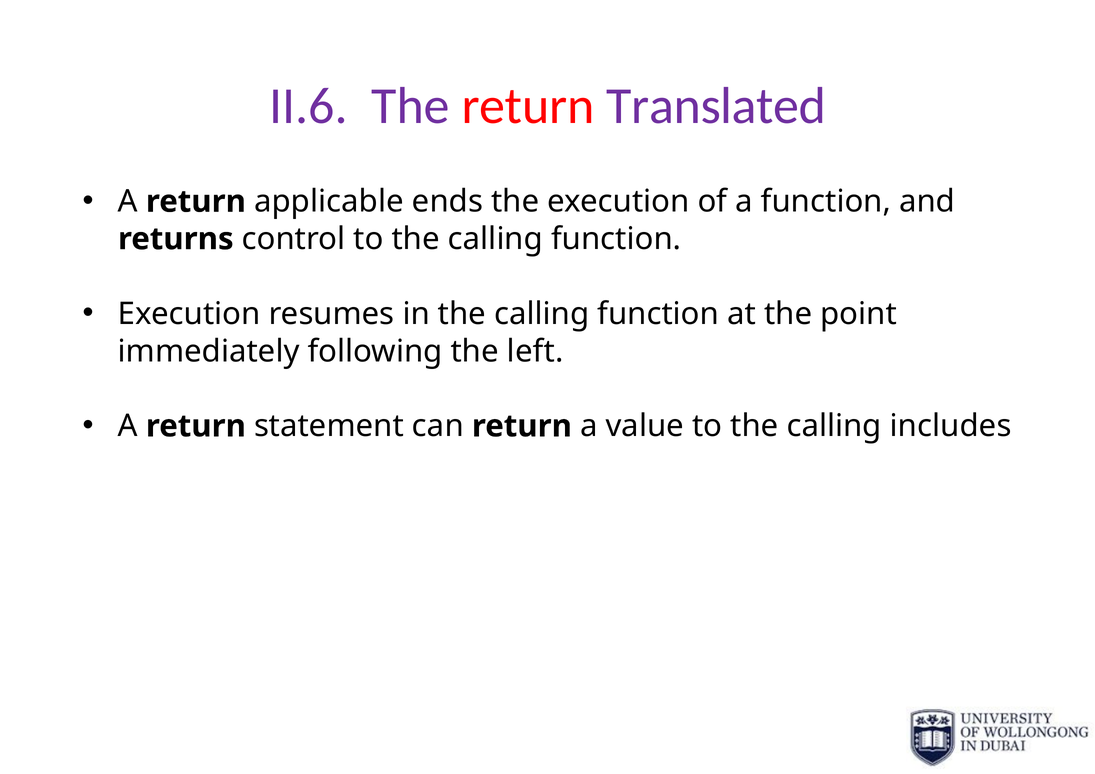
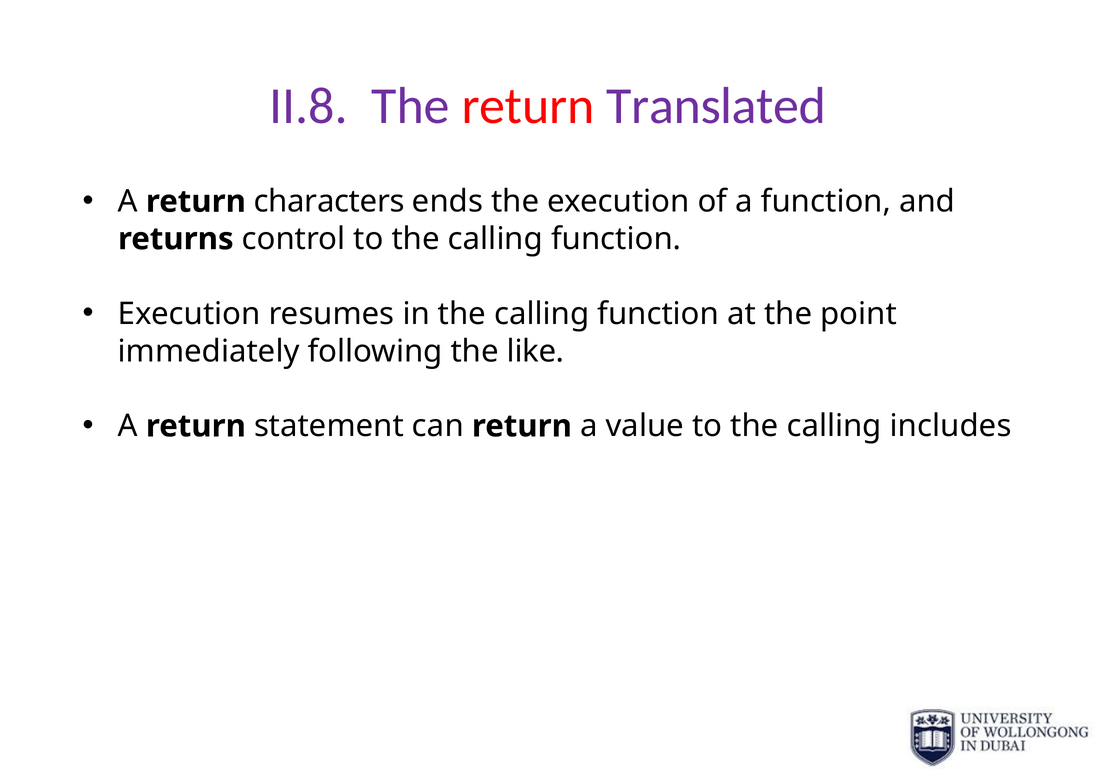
II.6: II.6 -> II.8 (309, 106)
applicable: applicable -> characters (329, 202)
left: left -> like (536, 351)
